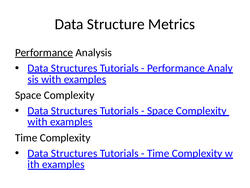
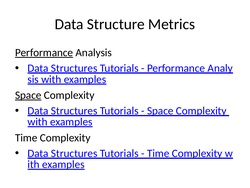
Space underline: none -> present (28, 95)
